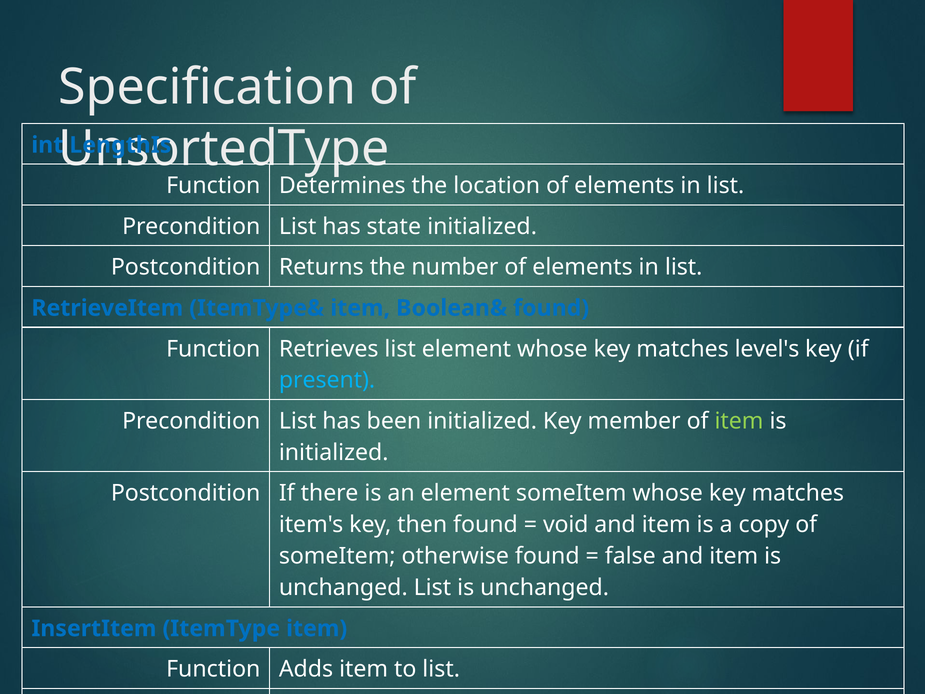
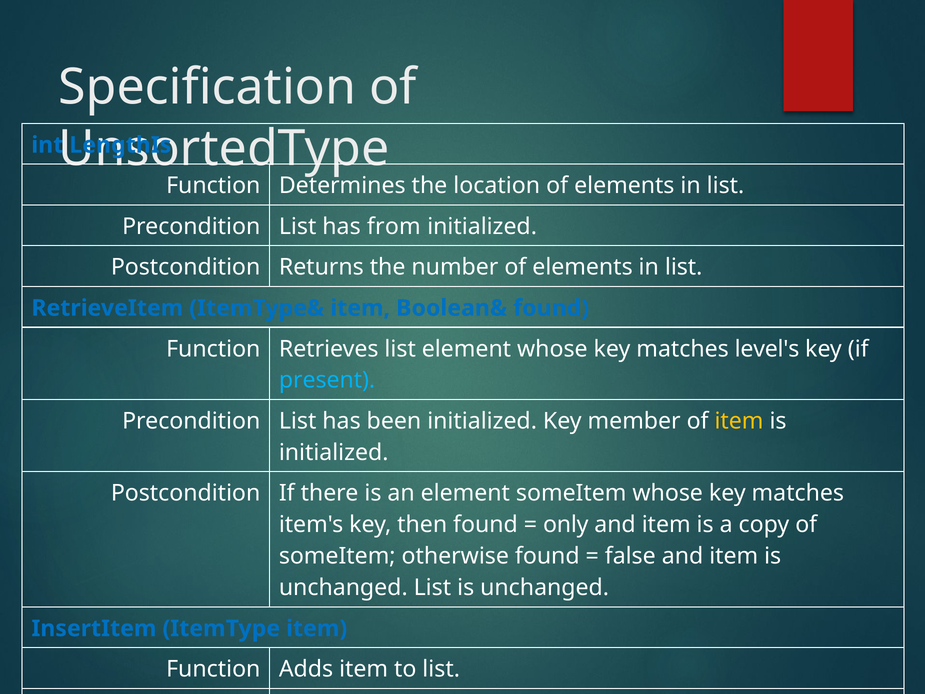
state: state -> from (394, 226)
item colour: light green -> yellow (739, 421)
void: void -> only (566, 525)
